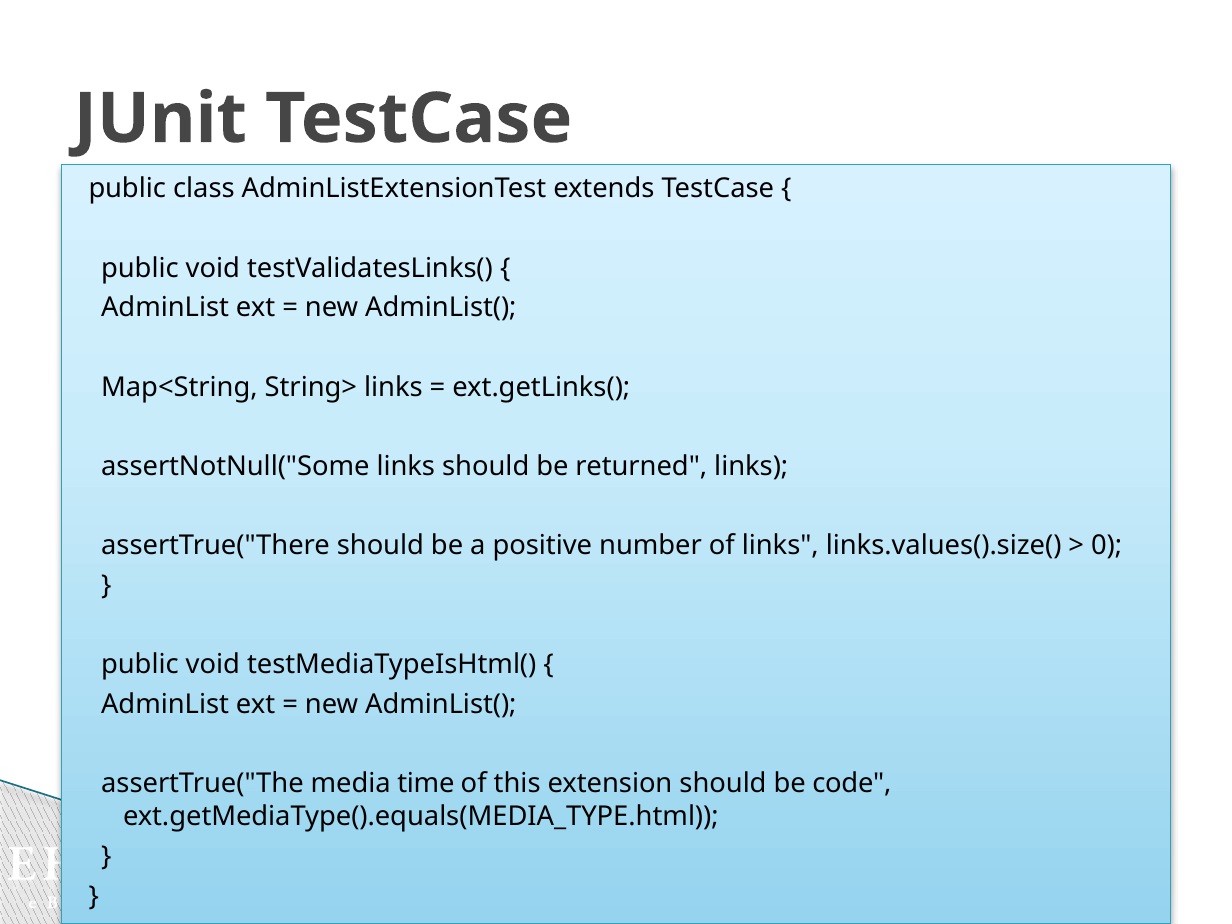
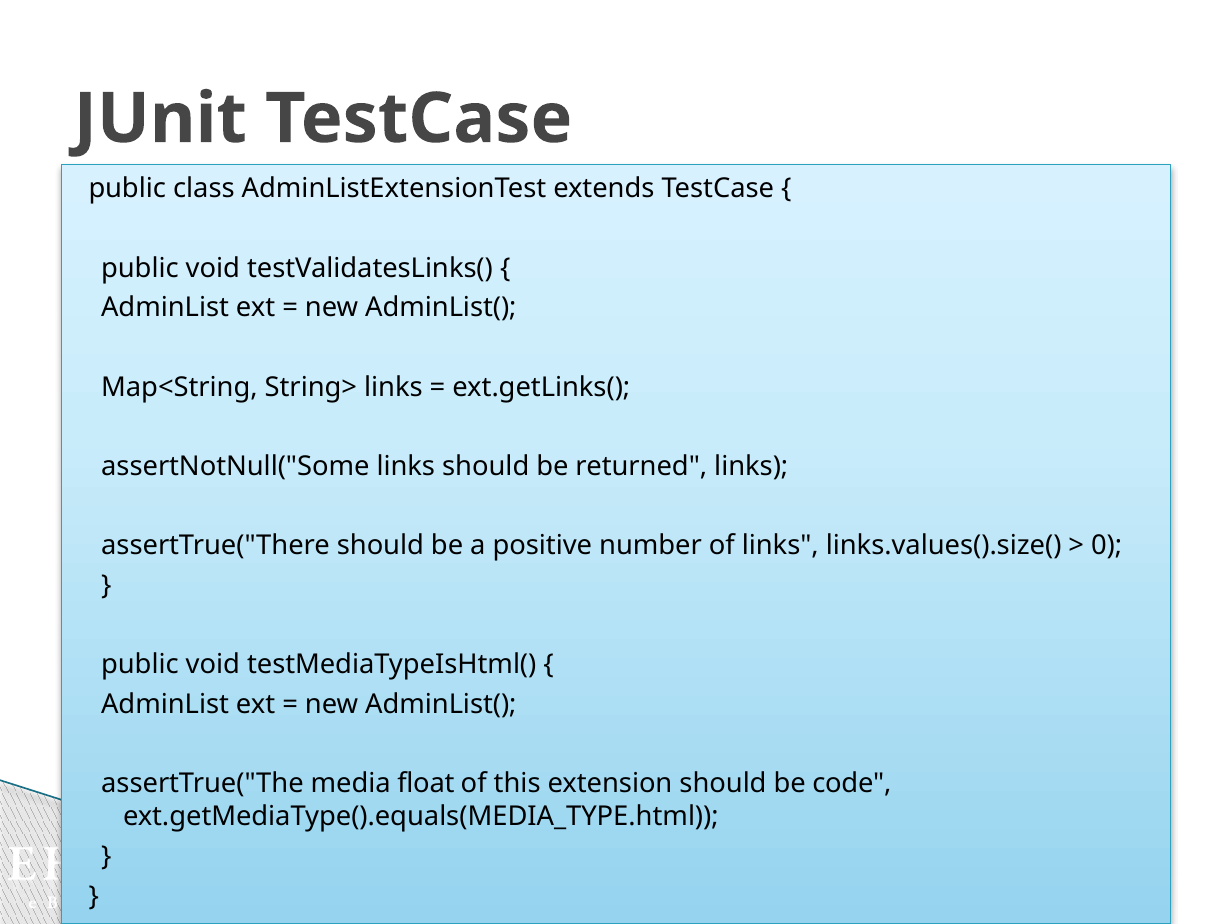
time: time -> float (426, 784)
